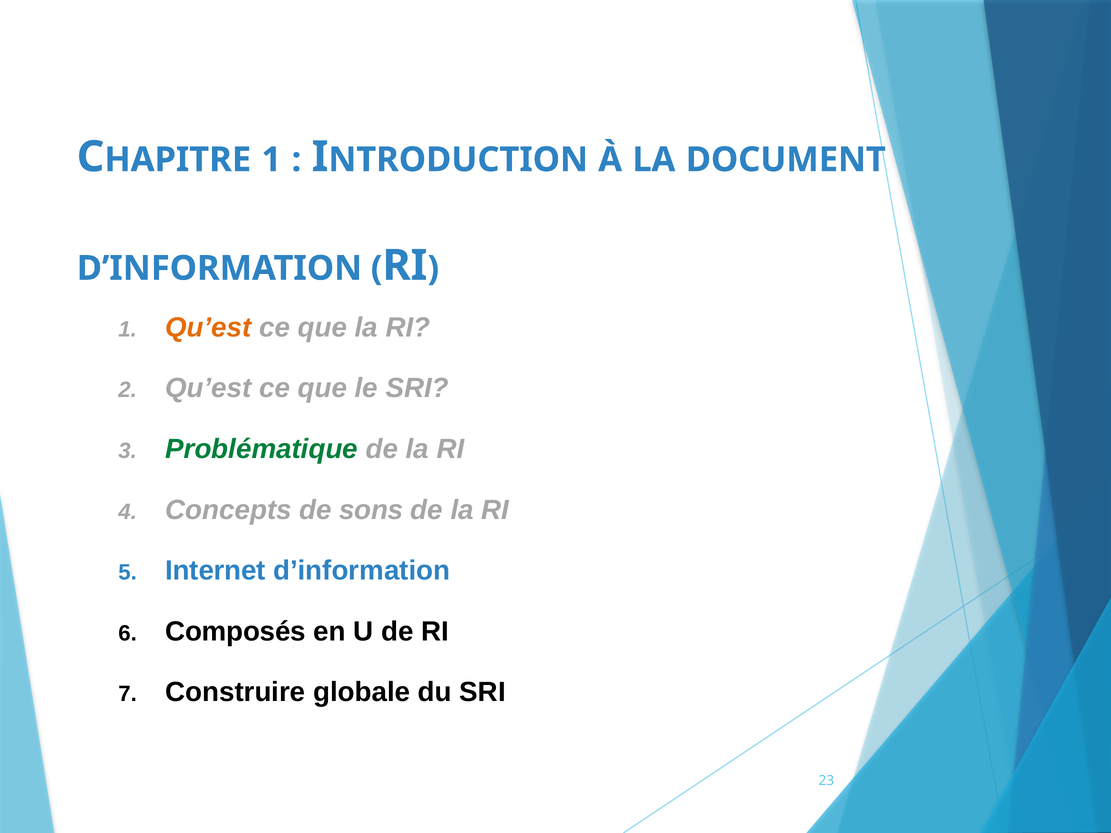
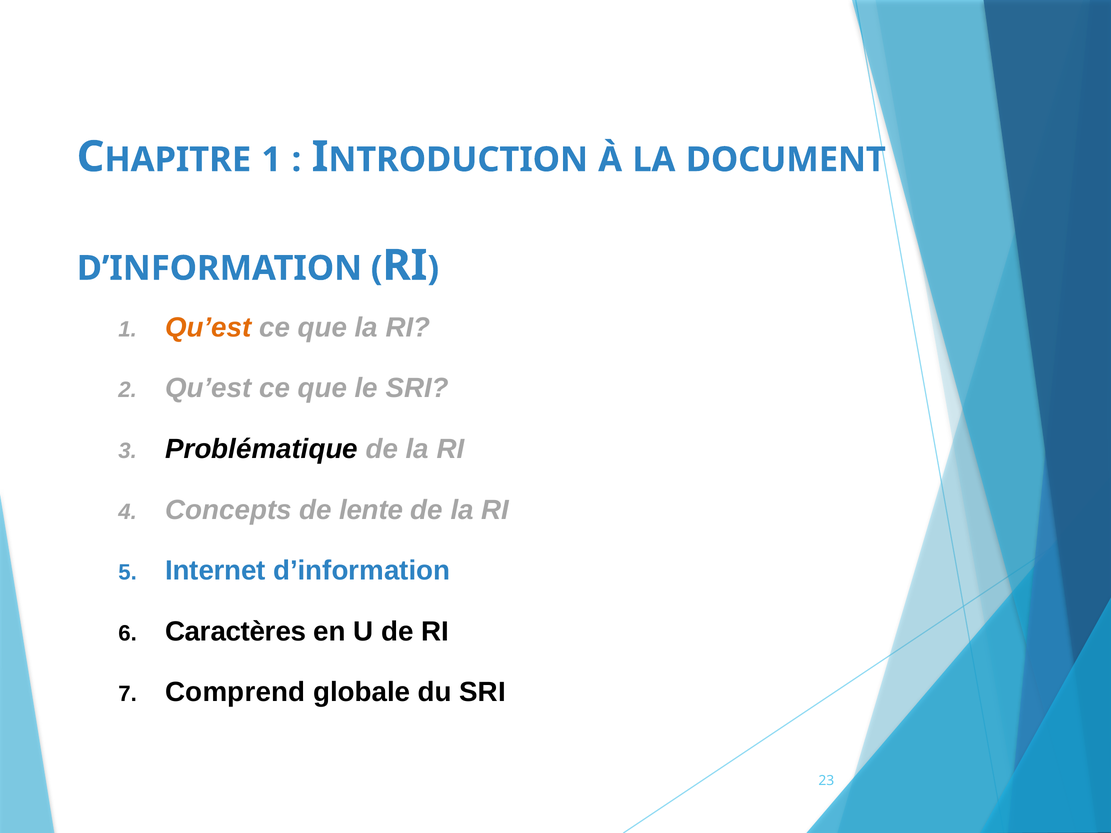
Problématique colour: green -> black (262, 449)
sons: sons -> lente (371, 510)
Composés: Composés -> Caractères (236, 632)
Construire: Construire -> Comprend (235, 692)
